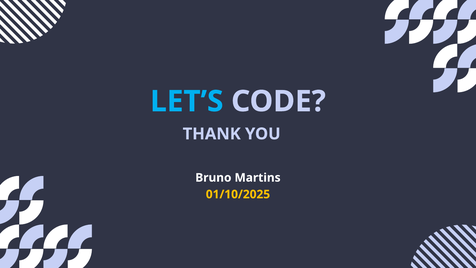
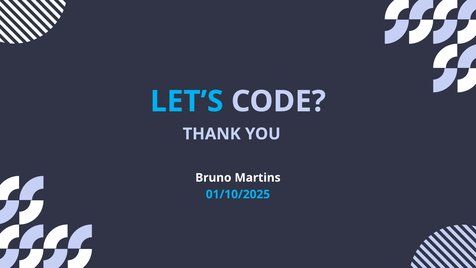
01/10/2025 colour: yellow -> light blue (238, 194)
